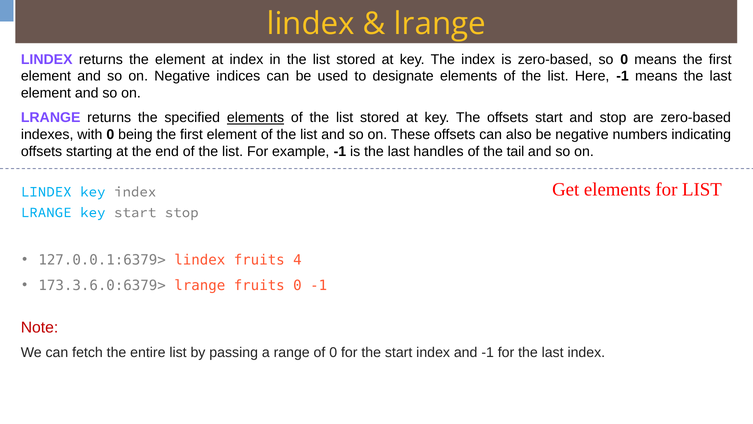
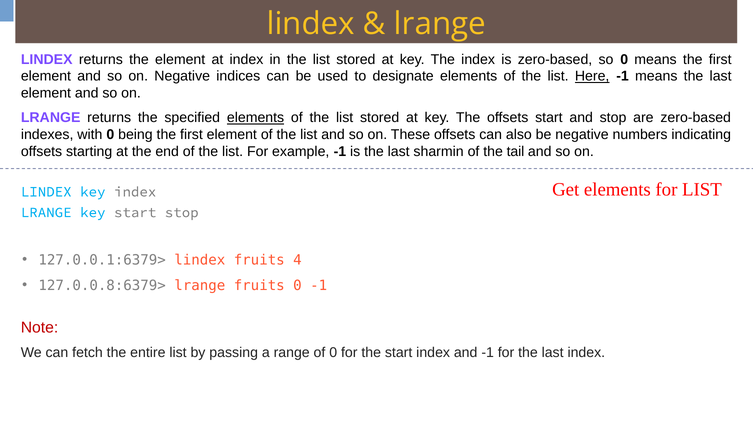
Here underline: none -> present (592, 76)
handles: handles -> sharmin (439, 152)
173.3.6.0:6379>: 173.3.6.0:6379> -> 127.0.0.8:6379> (102, 285)
